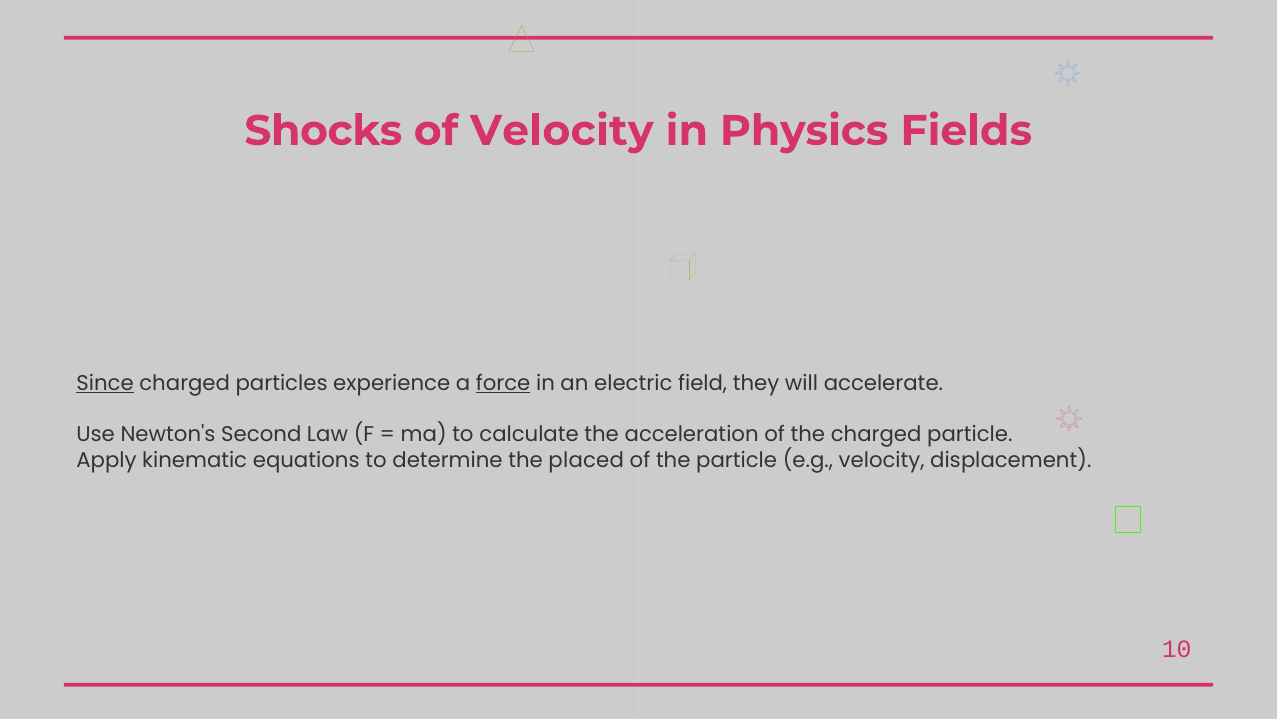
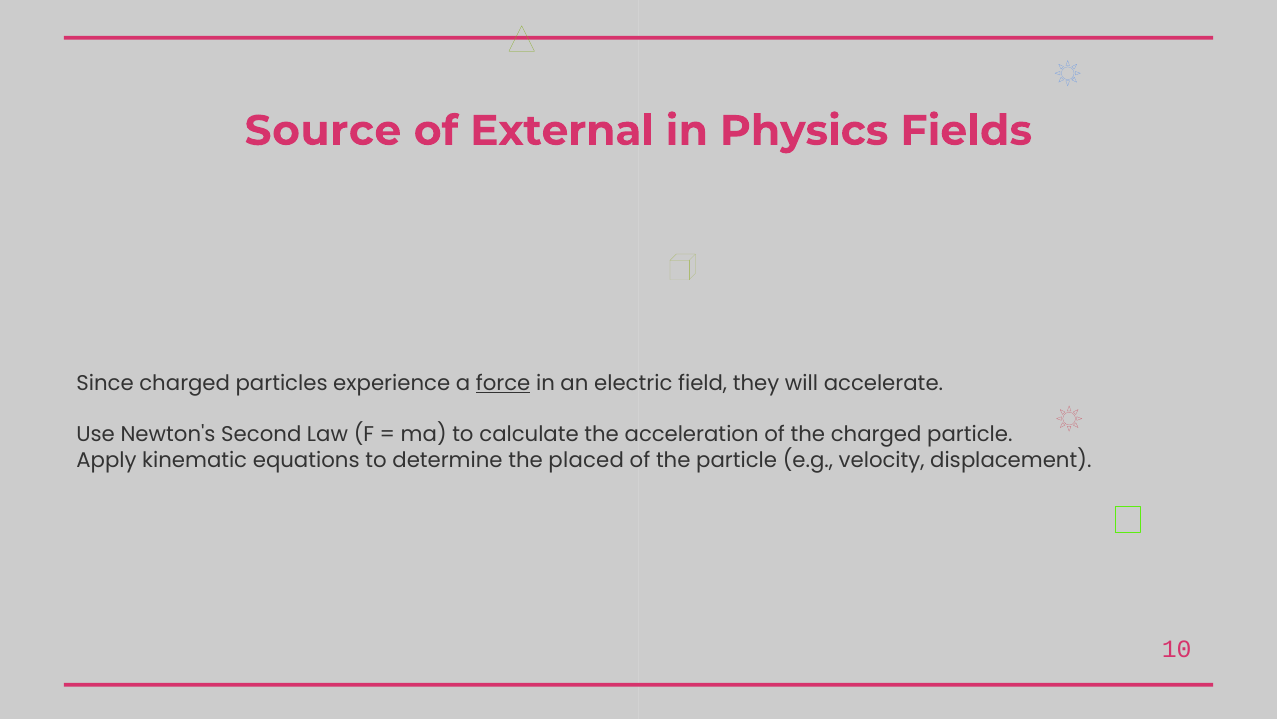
Shocks: Shocks -> Source (323, 131)
of Velocity: Velocity -> External (562, 131)
Since underline: present -> none (105, 383)
